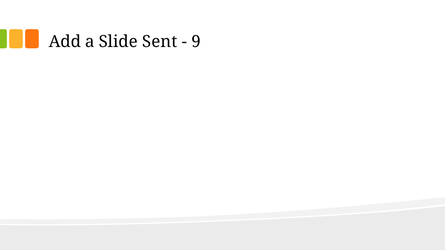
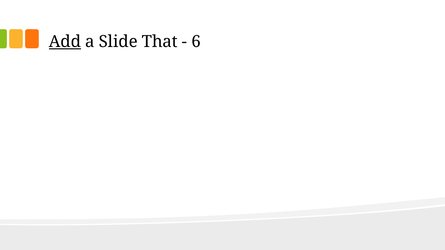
Add underline: none -> present (65, 42)
Sent: Sent -> That (160, 42)
9: 9 -> 6 (196, 42)
